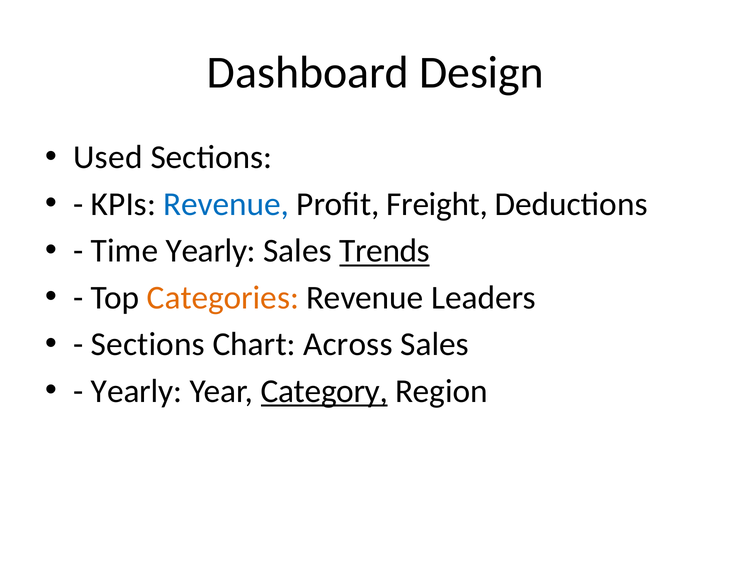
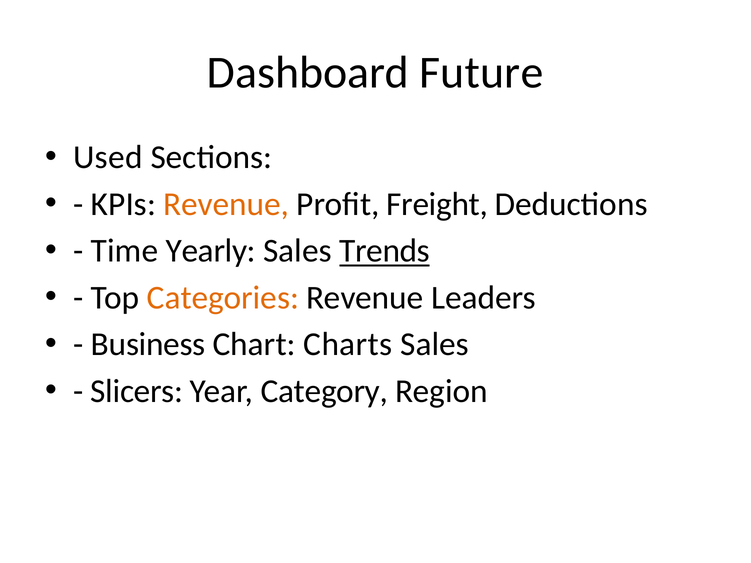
Design: Design -> Future (481, 73)
Revenue colour: blue -> orange (226, 204)
Sections: Sections -> Business (148, 345)
Across: Across -> Charts (348, 345)
Yearly: Yearly -> Slicers (137, 391)
Category underline: present -> none (324, 391)
